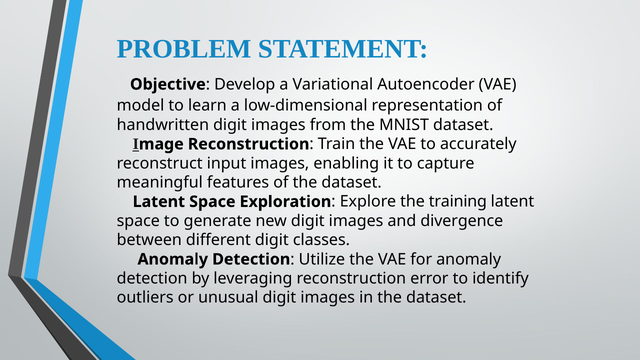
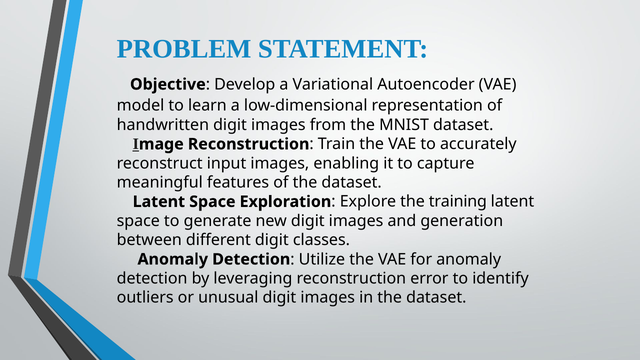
divergence: divergence -> generation (462, 221)
